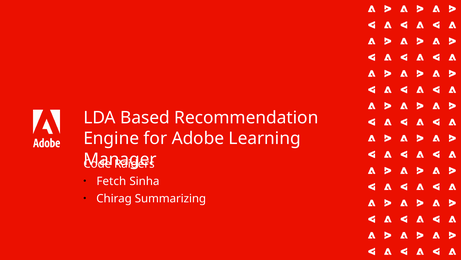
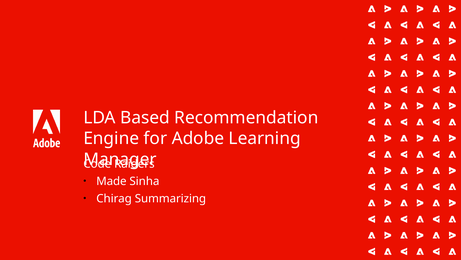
Fetch: Fetch -> Made (111, 181)
